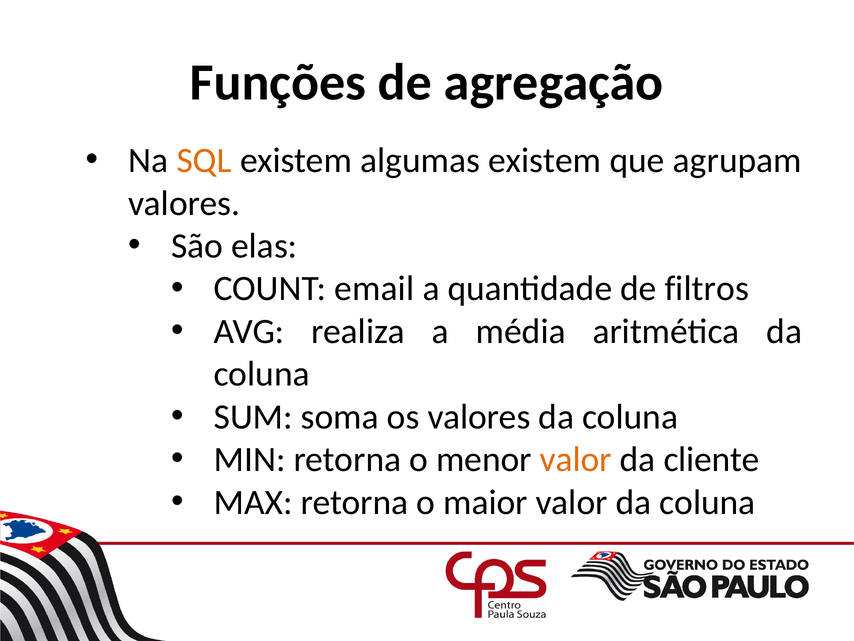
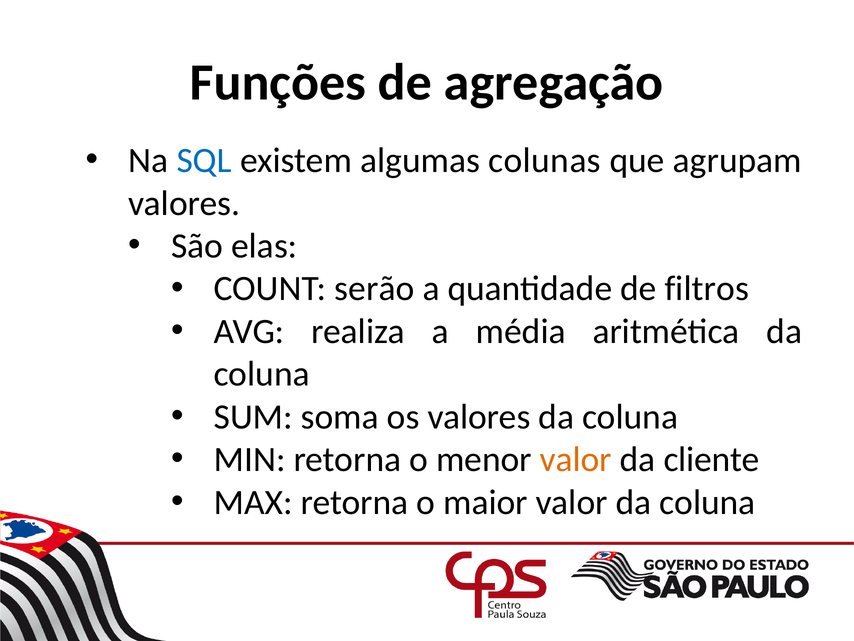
SQL colour: orange -> blue (204, 160)
algumas existem: existem -> colunas (545, 160)
email: email -> serão (374, 289)
